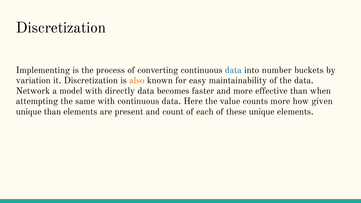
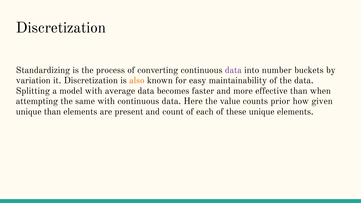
Implementing: Implementing -> Standardizing (43, 70)
data colour: blue -> purple (233, 70)
Network: Network -> Splitting (33, 91)
directly: directly -> average (120, 91)
counts more: more -> prior (280, 101)
